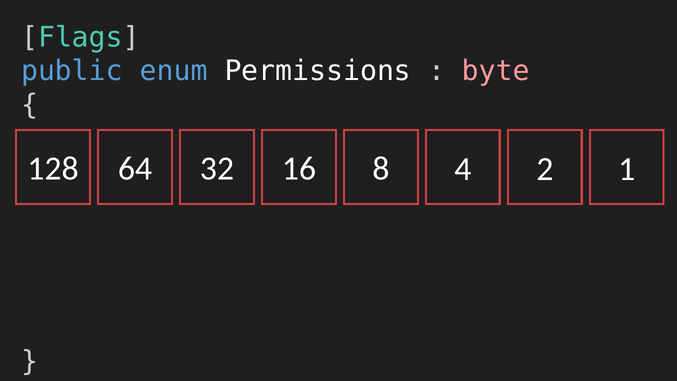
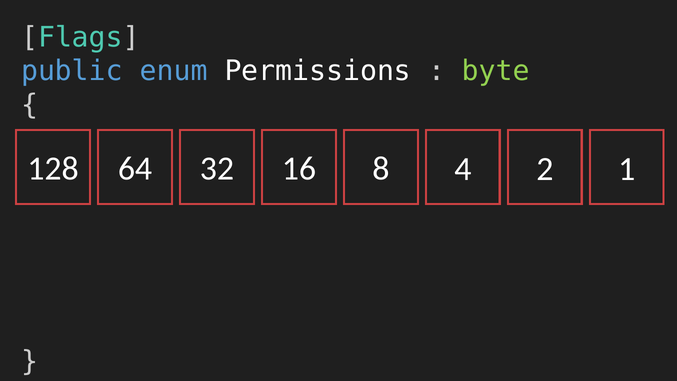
byte colour: pink -> light green (496, 71)
